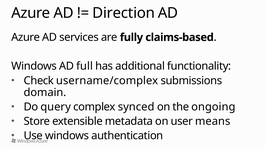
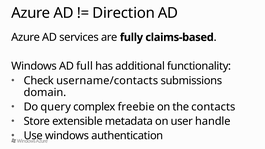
username/complex: username/complex -> username/contacts (107, 81)
synced: synced -> freebie (136, 107)
ongoing: ongoing -> contacts (213, 107)
means: means -> handle (213, 121)
